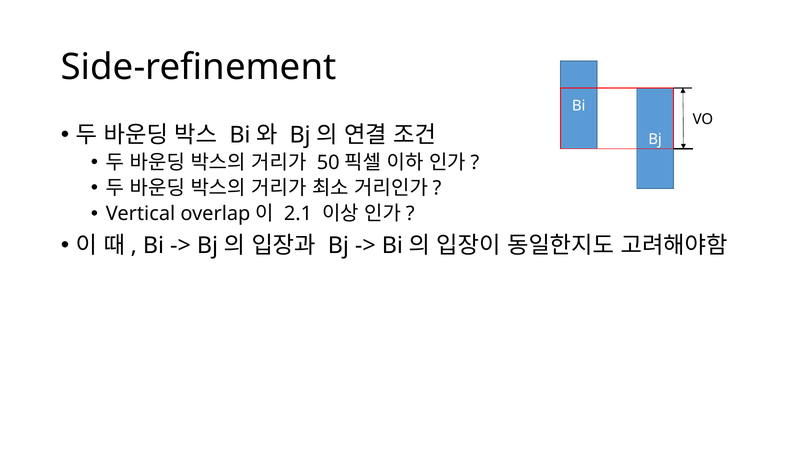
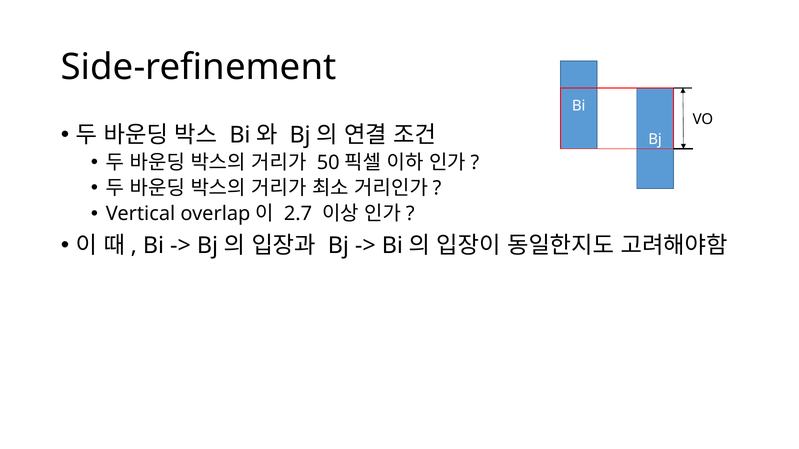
2.1: 2.1 -> 2.7 (298, 214)
